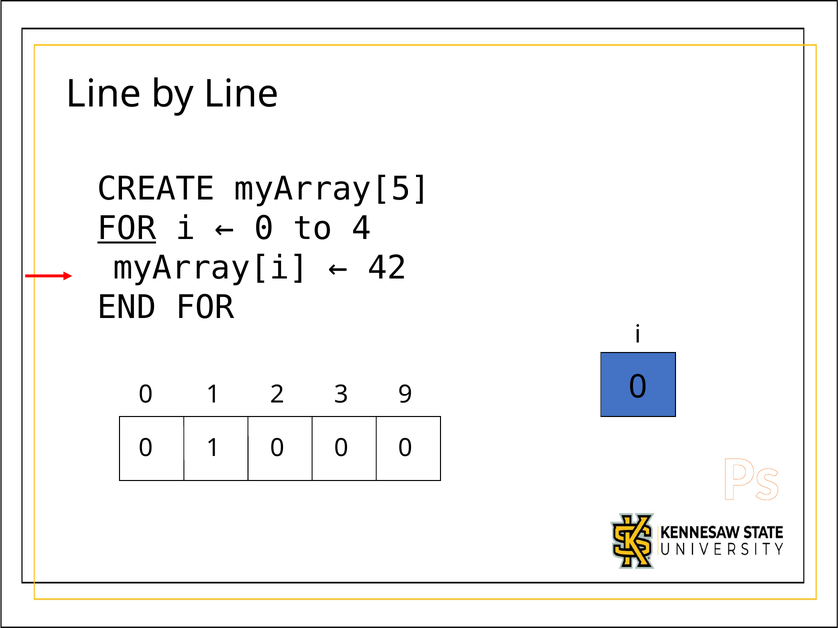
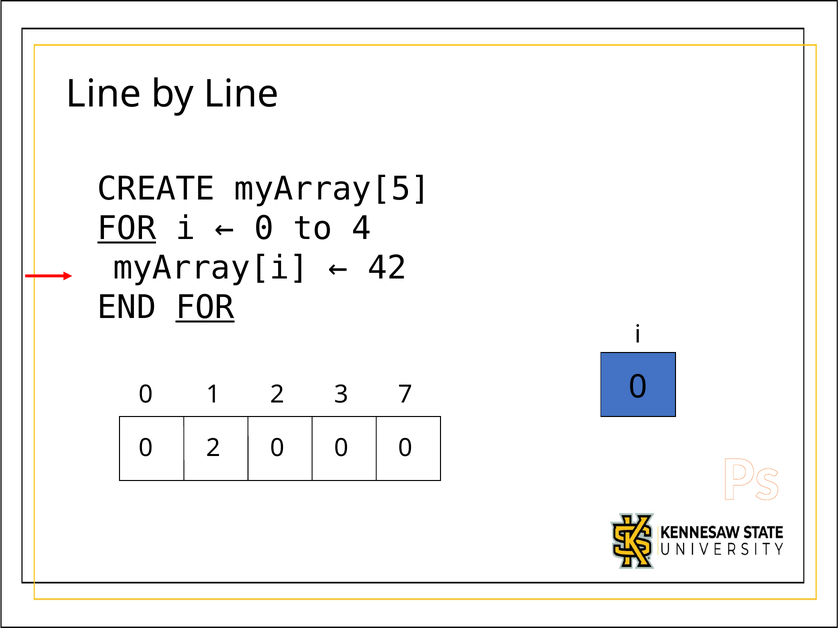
FOR underline: none -> present (205, 308)
9: 9 -> 7 (406, 395)
1: 1 -> 2 (213, 448)
